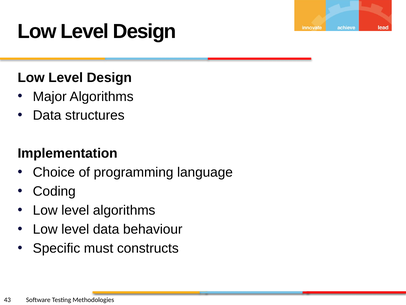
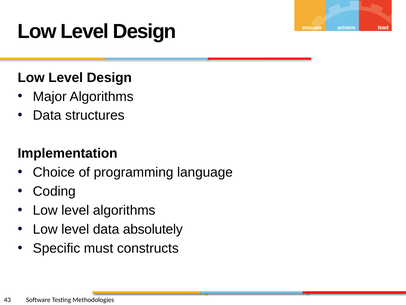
behaviour: behaviour -> absolutely (153, 229)
